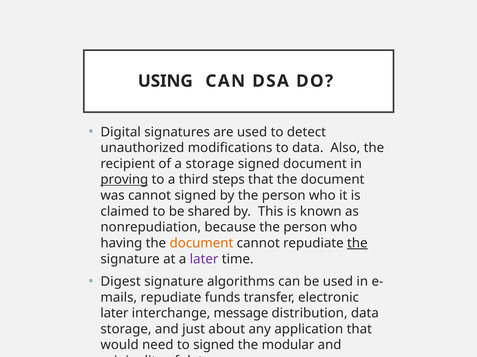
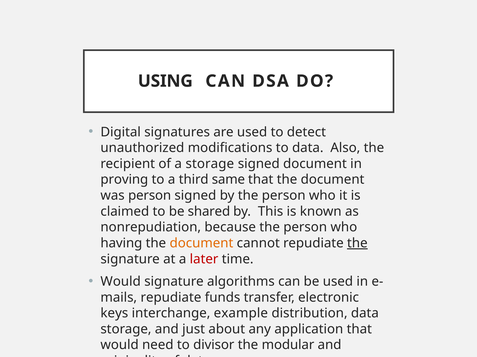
proving underline: present -> none (124, 180)
steps: steps -> same (228, 180)
was cannot: cannot -> person (150, 196)
later colour: purple -> red (204, 260)
Digest: Digest -> Would (121, 282)
later: later -> keys (114, 314)
message: message -> example (241, 314)
to signed: signed -> divisor (214, 346)
